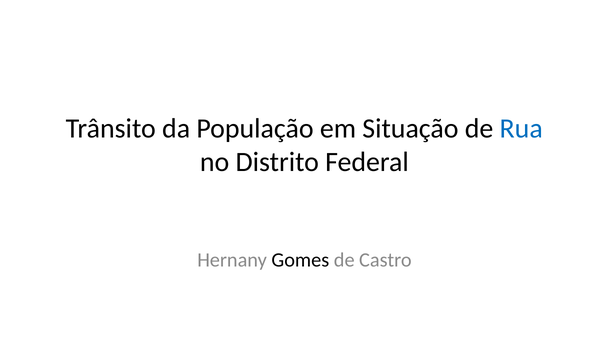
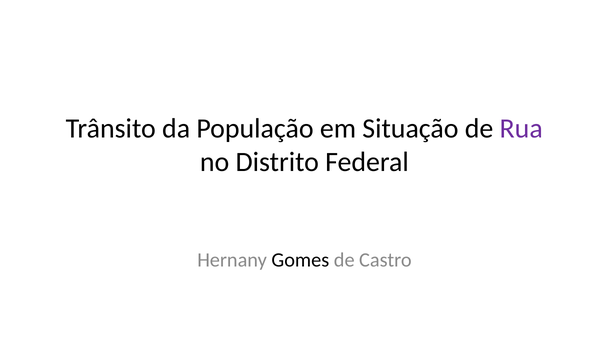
Rua colour: blue -> purple (521, 128)
